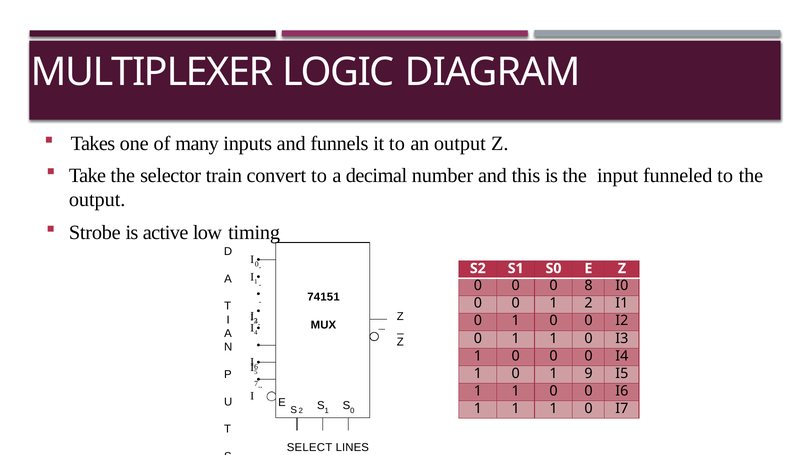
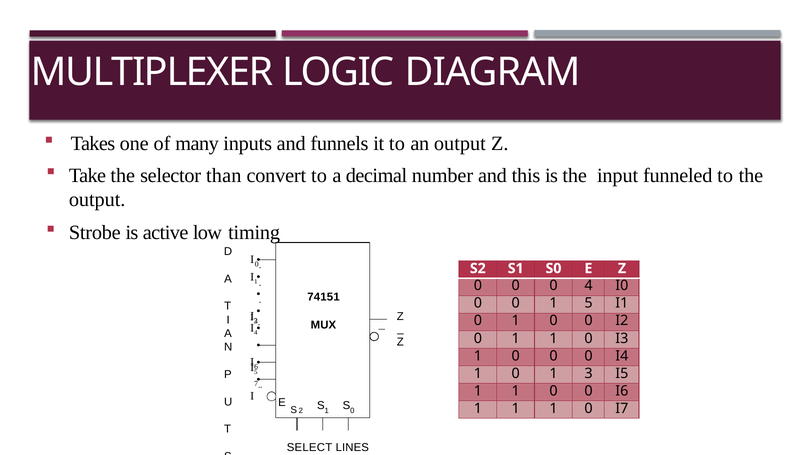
train: train -> than (224, 176)
0 8: 8 -> 4 (589, 286)
1 2: 2 -> 5 (589, 304)
1 9: 9 -> 3 (589, 374)
